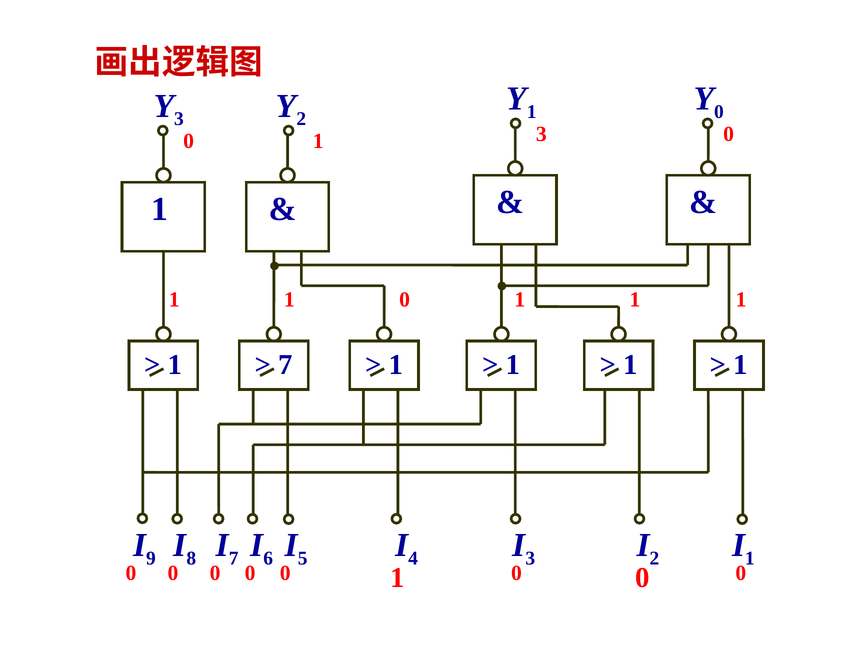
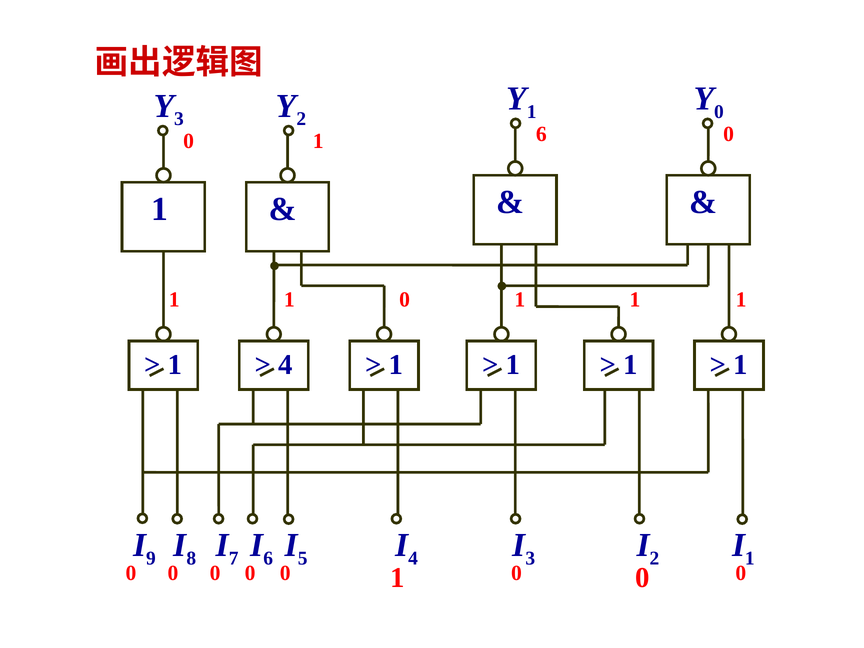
1 3: 3 -> 6 (541, 134)
7: 7 -> 4 (285, 365)
